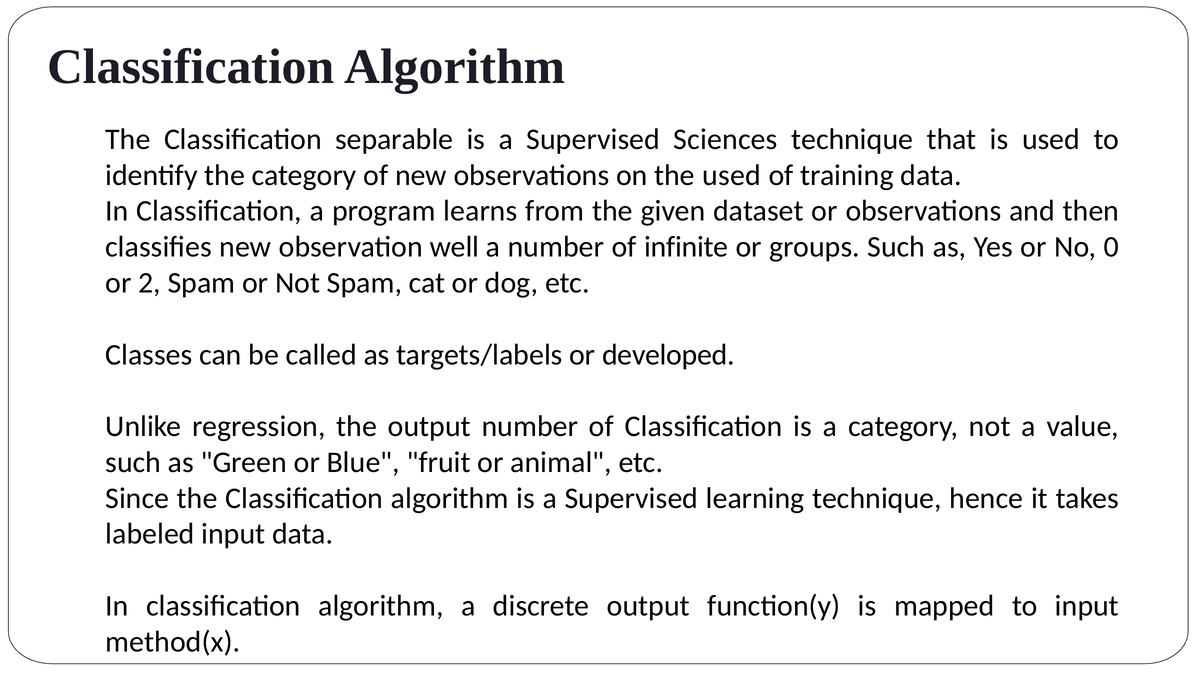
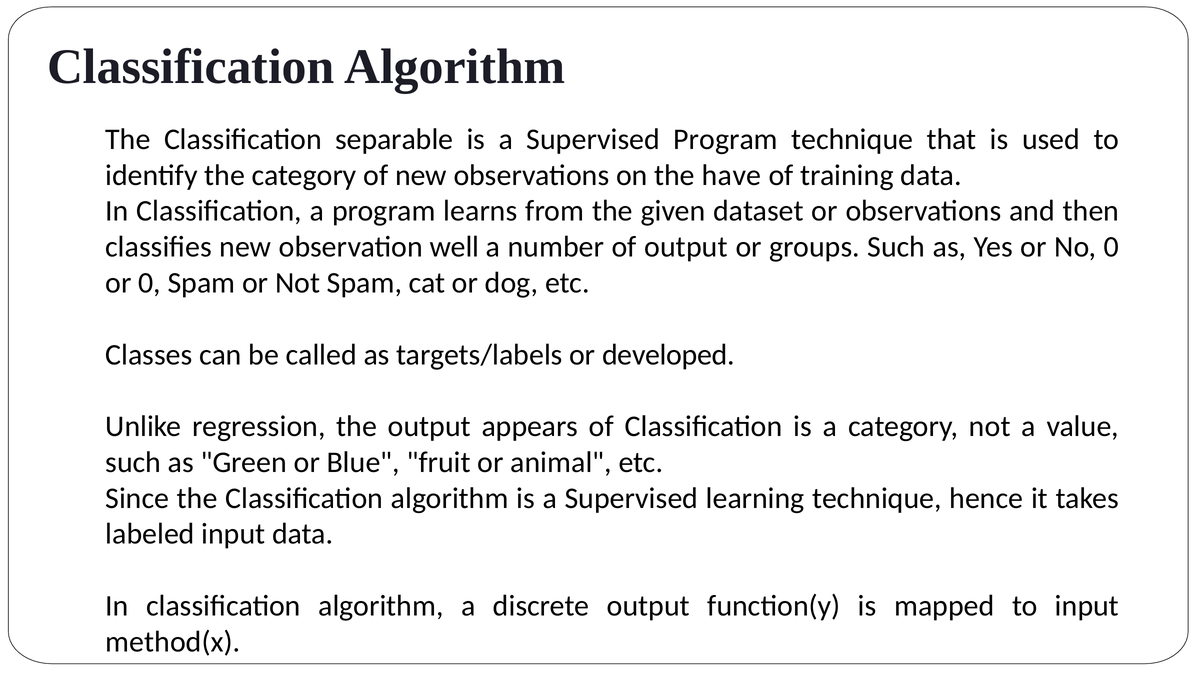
Supervised Sciences: Sciences -> Program (726, 139)
the used: used -> have (732, 175)
of infinite: infinite -> output (686, 247)
or 2: 2 -> 0 (150, 283)
output number: number -> appears (530, 427)
